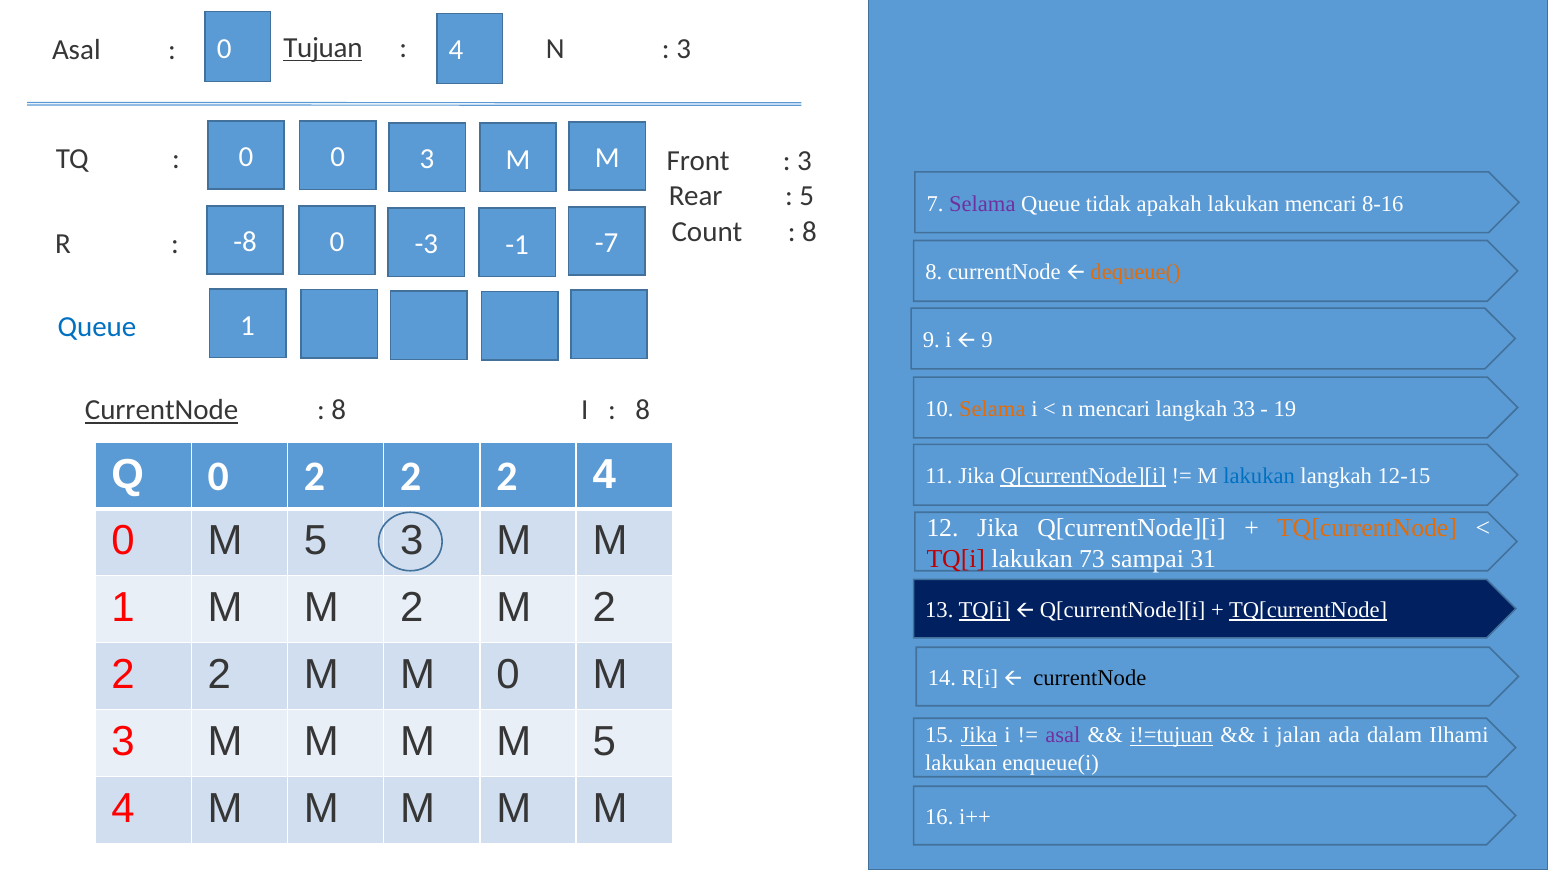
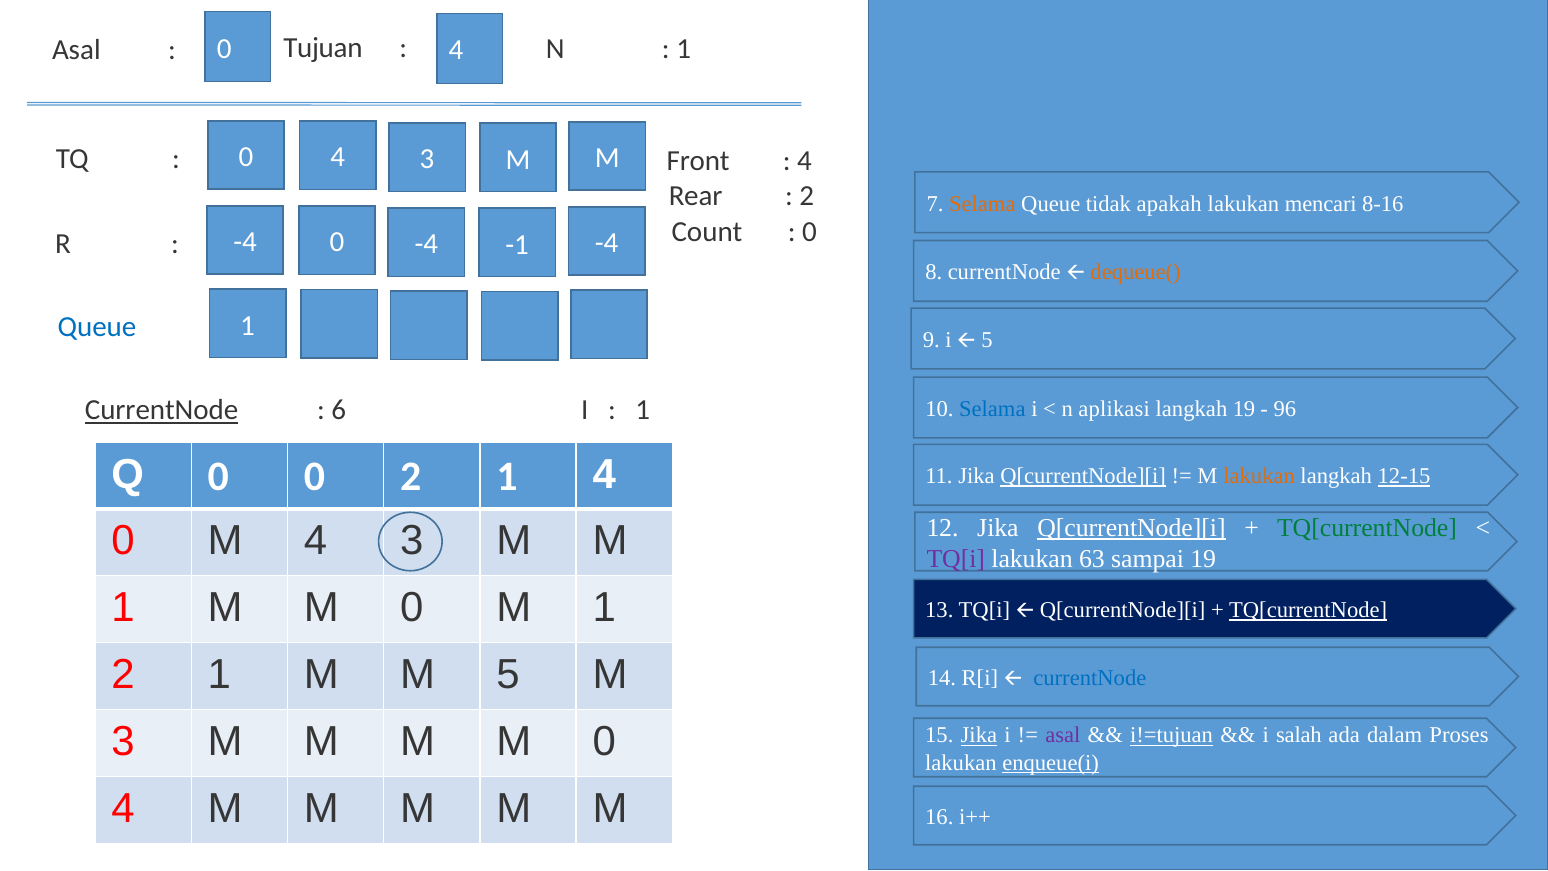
Tujuan underline: present -> none (323, 48)
3: 3 -> 1 (684, 49)
0: 0 -> 4 (338, 157)
3: 3 -> 4 (804, 161)
5: 5 -> 2 (807, 195)
Selama colour: purple -> orange (982, 204)
8: 8 -> 0 (809, 232)
-8: -8 -> -4 (245, 242)
0 -3: -3 -> -4 (426, 244)
-1 -7: -7 -> -4 (607, 243)
i 9: 9 -> 5 (987, 340)
8: 8 -> 1 (643, 409)
8: 8 -> 6 (339, 410)
Selama colour: orange -> blue (992, 409)
n mencari: mencari -> aplikasi (1114, 409)
langkah 33: 33 -> 19 (1244, 409)
19: 19 -> 96 (1285, 409)
0 2: 2 -> 0 (314, 476)
2: 2 -> 1 (507, 476)
lakukan colour: blue -> orange (1259, 476)
12-15 underline: none -> present (1404, 476)
Q[currentNode][i underline: none -> present (1131, 528)
TQ[currentNode colour: orange -> green (1367, 528)
0 M 5: 5 -> 4 (316, 541)
TQ[i colour: red -> purple (956, 559)
73: 73 -> 63 (1092, 559)
sampai 31: 31 -> 19 (1203, 559)
1 M M 2: 2 -> 0 (412, 608)
2: 2 -> 1 (604, 608)
TQ[i underline: present -> none (984, 610)
2: 2 -> 1 (219, 675)
M 0: 0 -> 5 (508, 675)
currentNode colour: black -> blue (1090, 678)
M M M 5: 5 -> 0 (604, 742)
jalan: jalan -> salah (1299, 735)
Ilhami: Ilhami -> Proses (1459, 735)
enqueue(i underline: none -> present (1051, 762)
